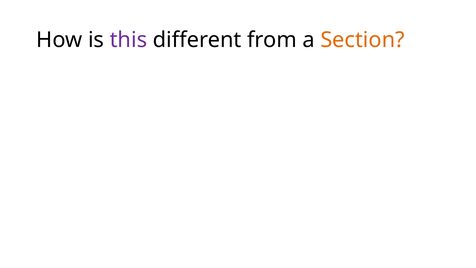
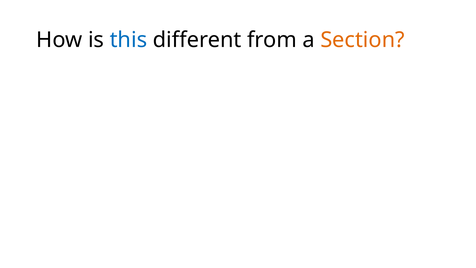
this colour: purple -> blue (128, 40)
